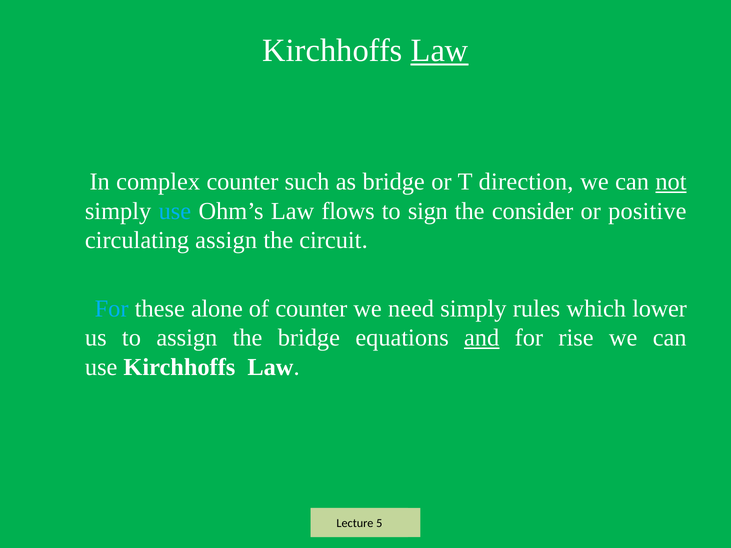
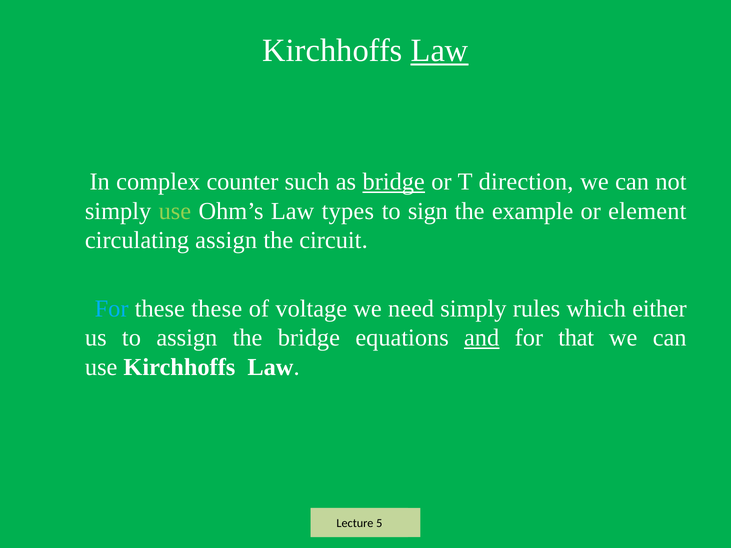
bridge underline: none -> present (394, 182)
not underline: present -> none (671, 182)
use colour: light blue -> light green (175, 211)
flows: flows -> types (348, 211)
consider: consider -> example (533, 211)
positive: positive -> element (647, 211)
these alone: alone -> these (217, 309)
of counter: counter -> voltage (311, 309)
lower: lower -> either (660, 309)
rise: rise -> that (576, 338)
